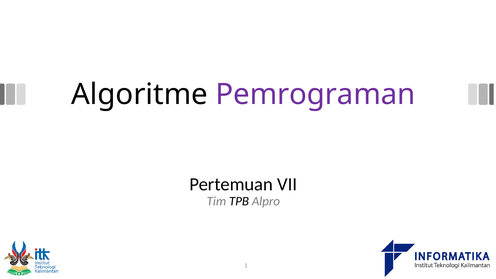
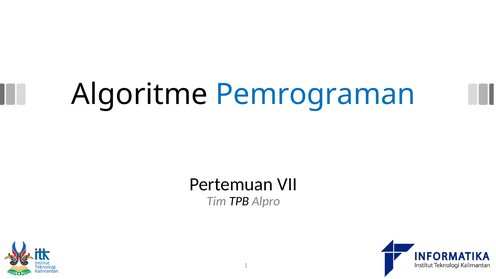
Pemrograman colour: purple -> blue (315, 94)
